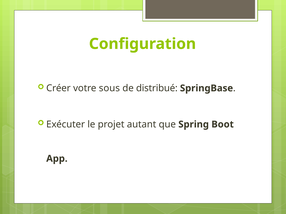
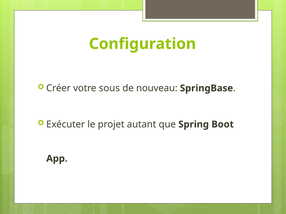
distribué: distribué -> nouveau (157, 88)
